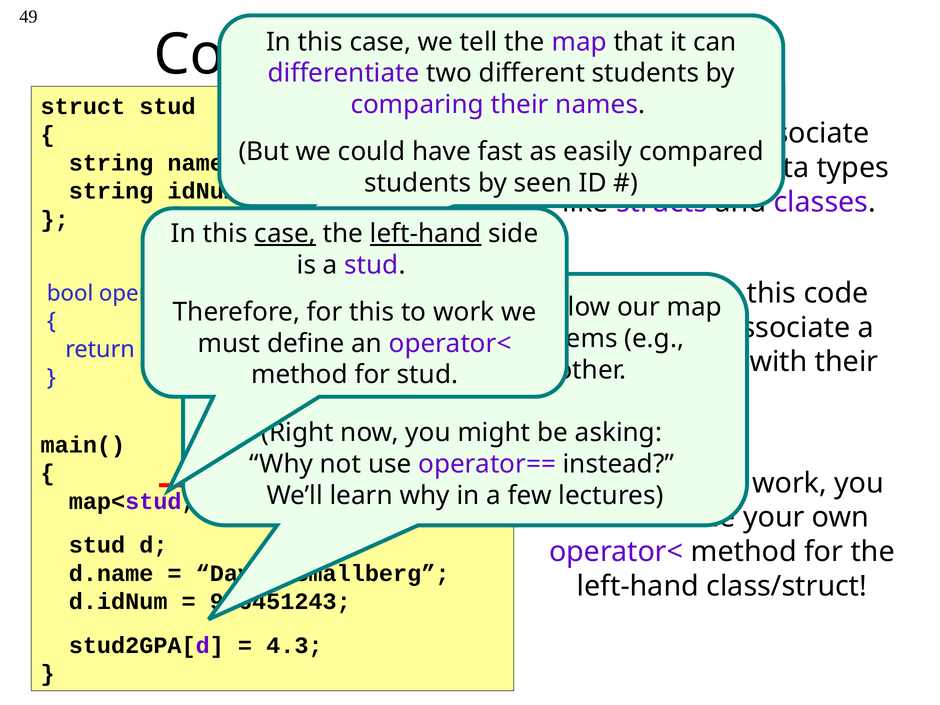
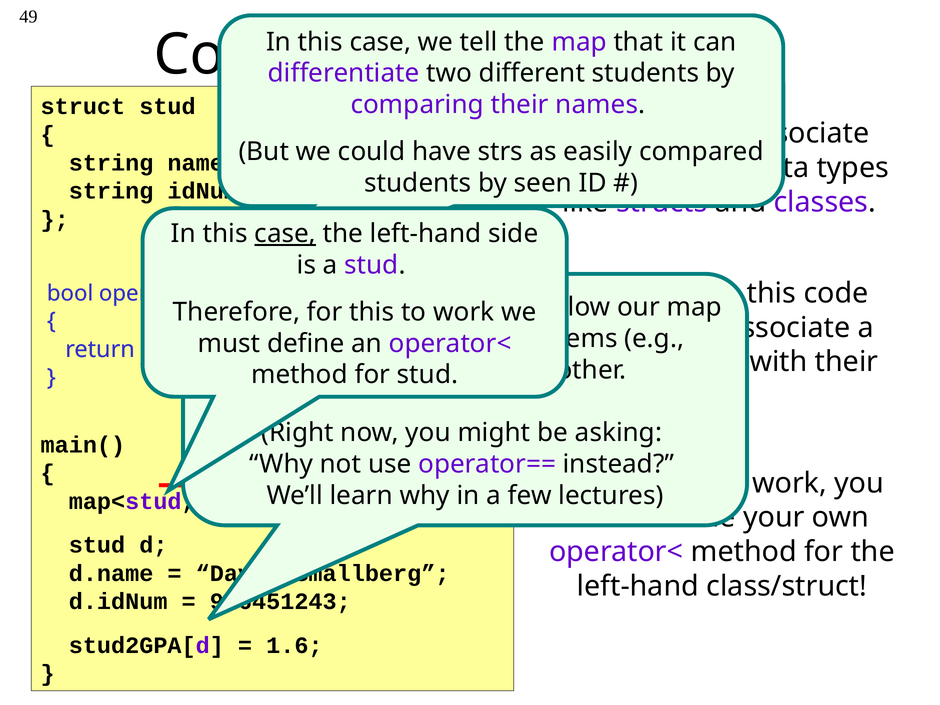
fast: fast -> strs (500, 152)
left-hand underline: present -> none (426, 234)
4.3: 4.3 -> 1.6 (294, 645)
